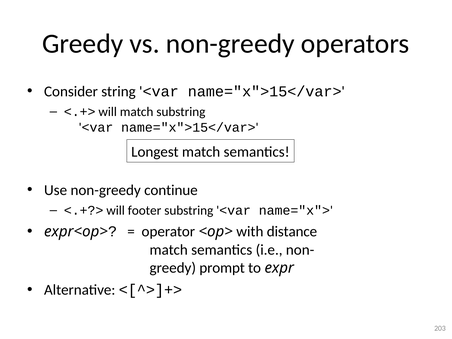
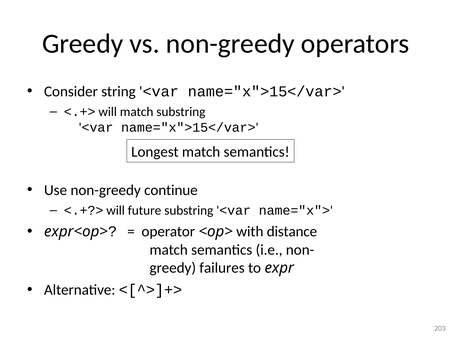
footer: footer -> future (145, 211)
prompt: prompt -> failures (222, 268)
